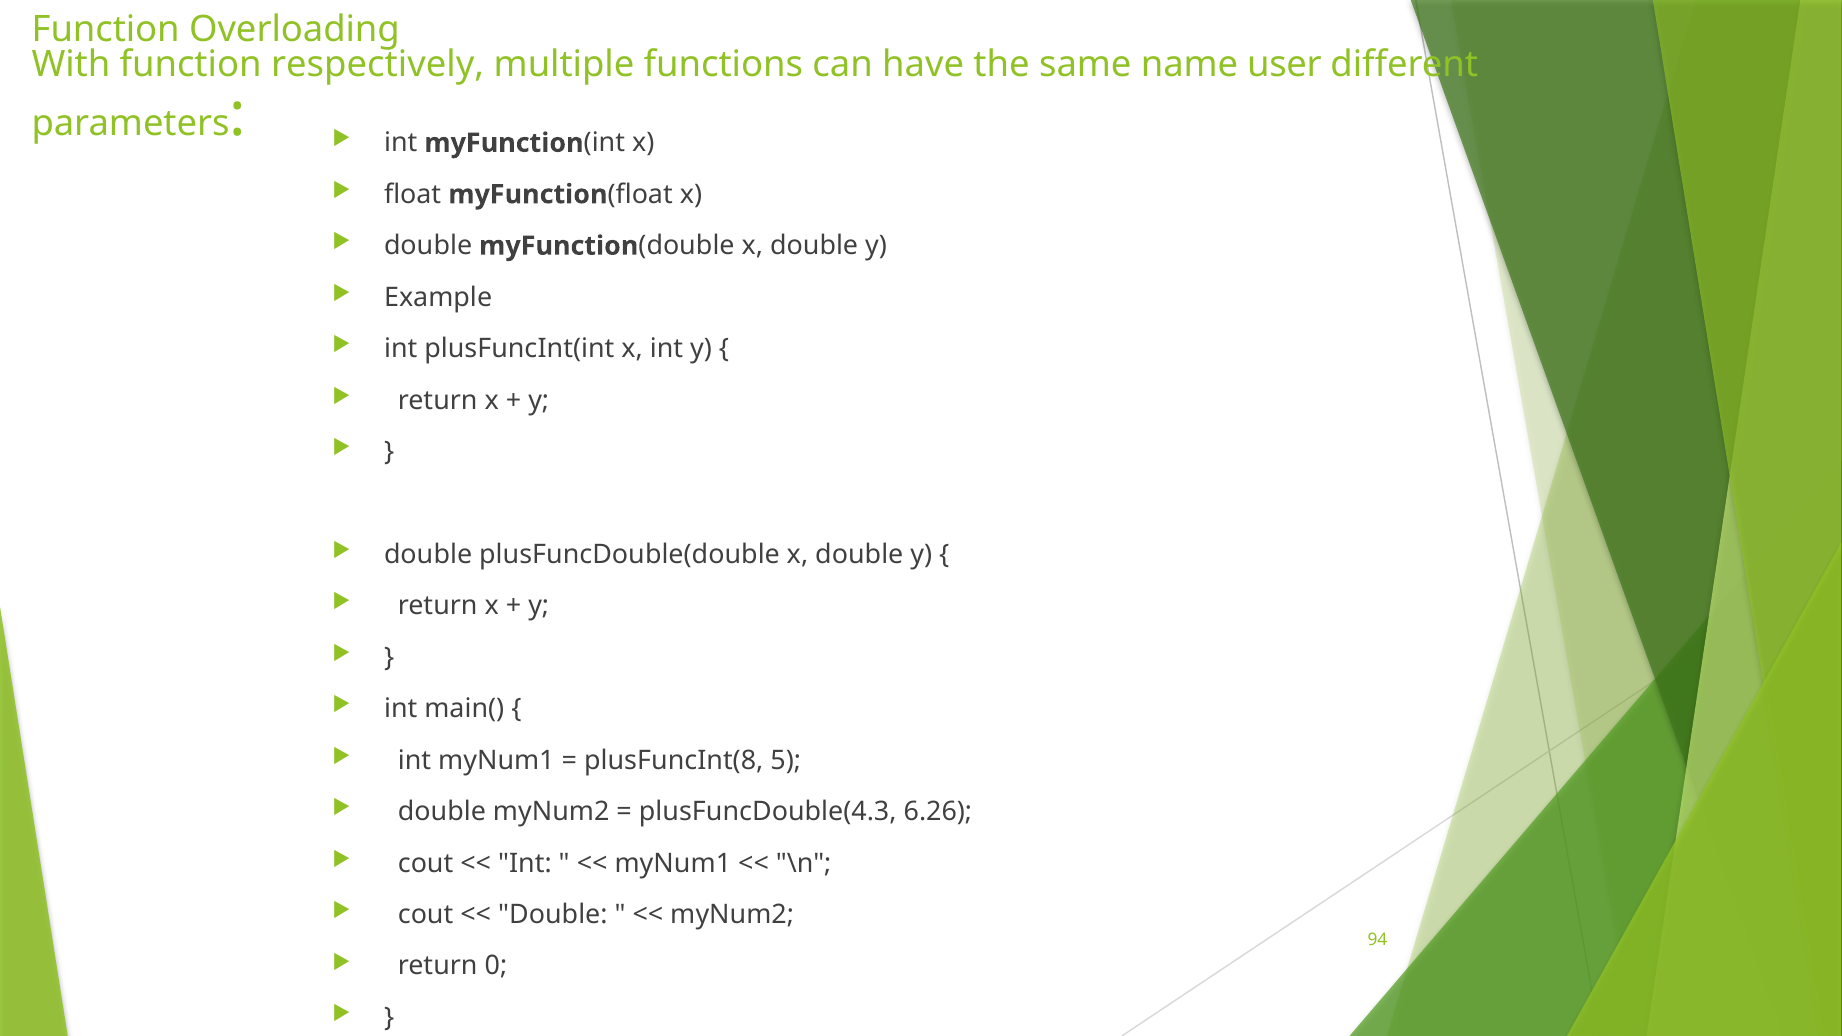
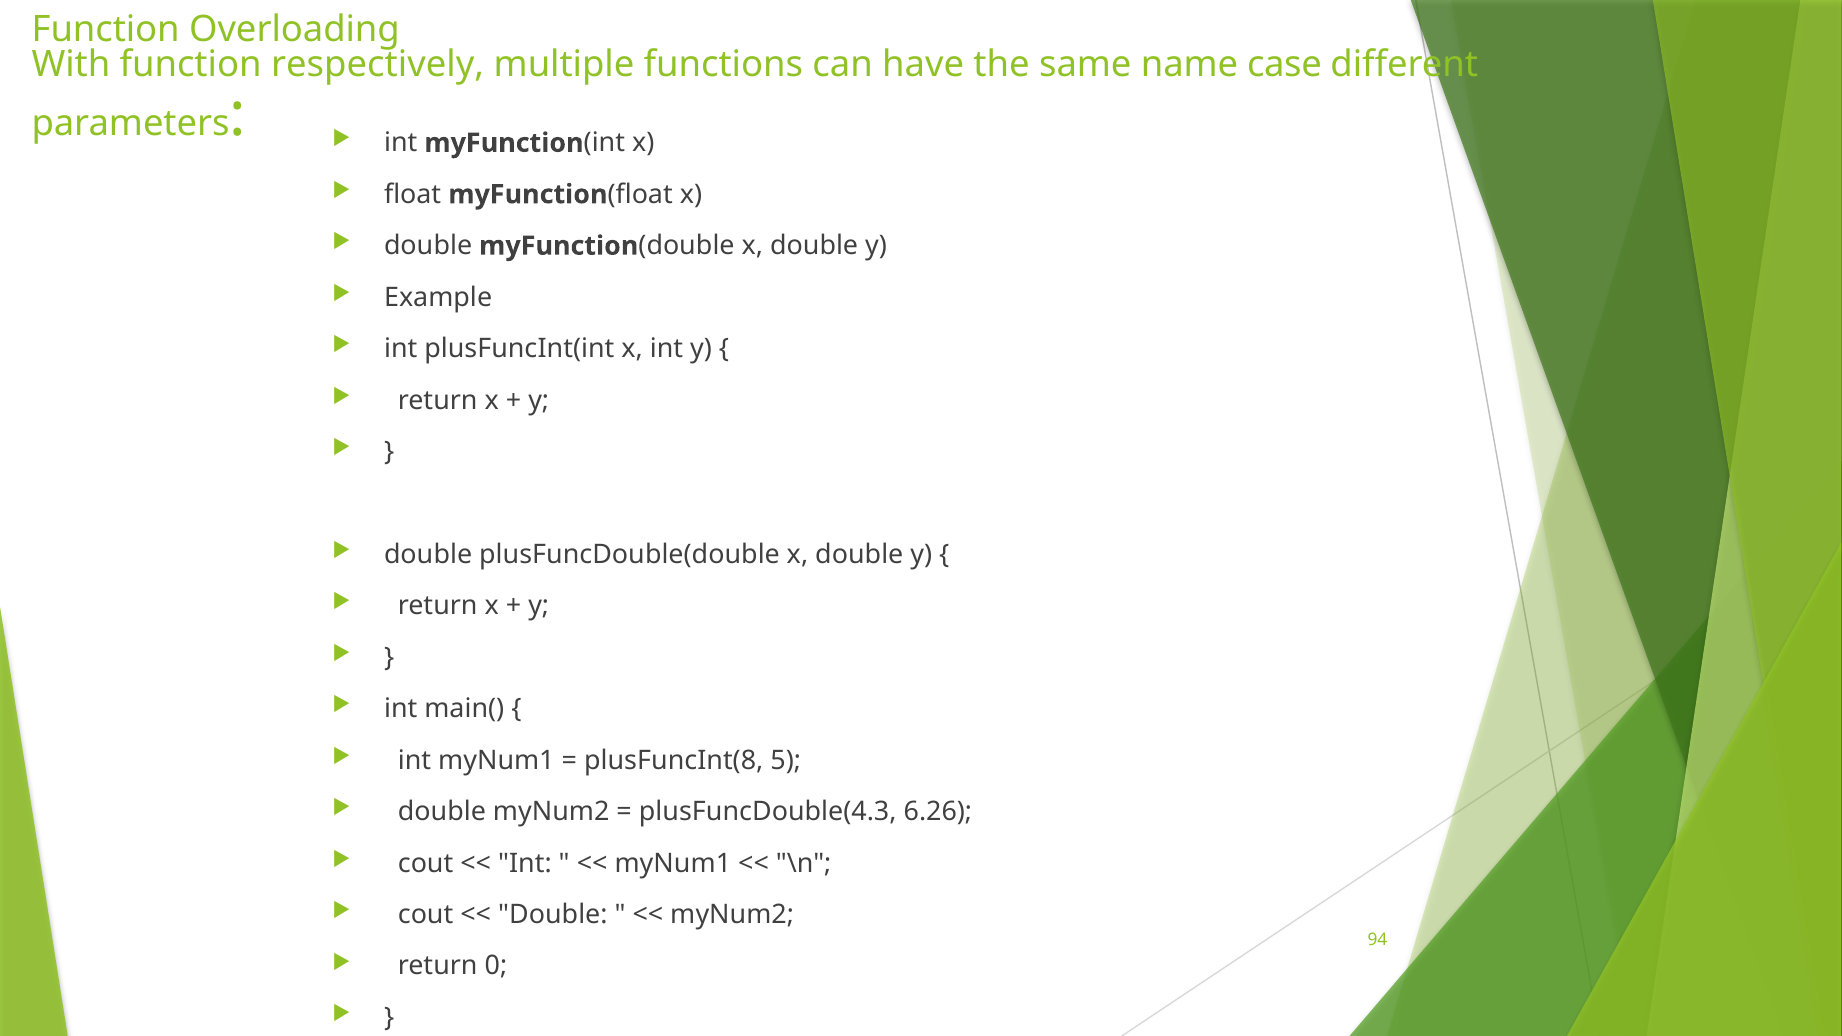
user: user -> case (1284, 65)
